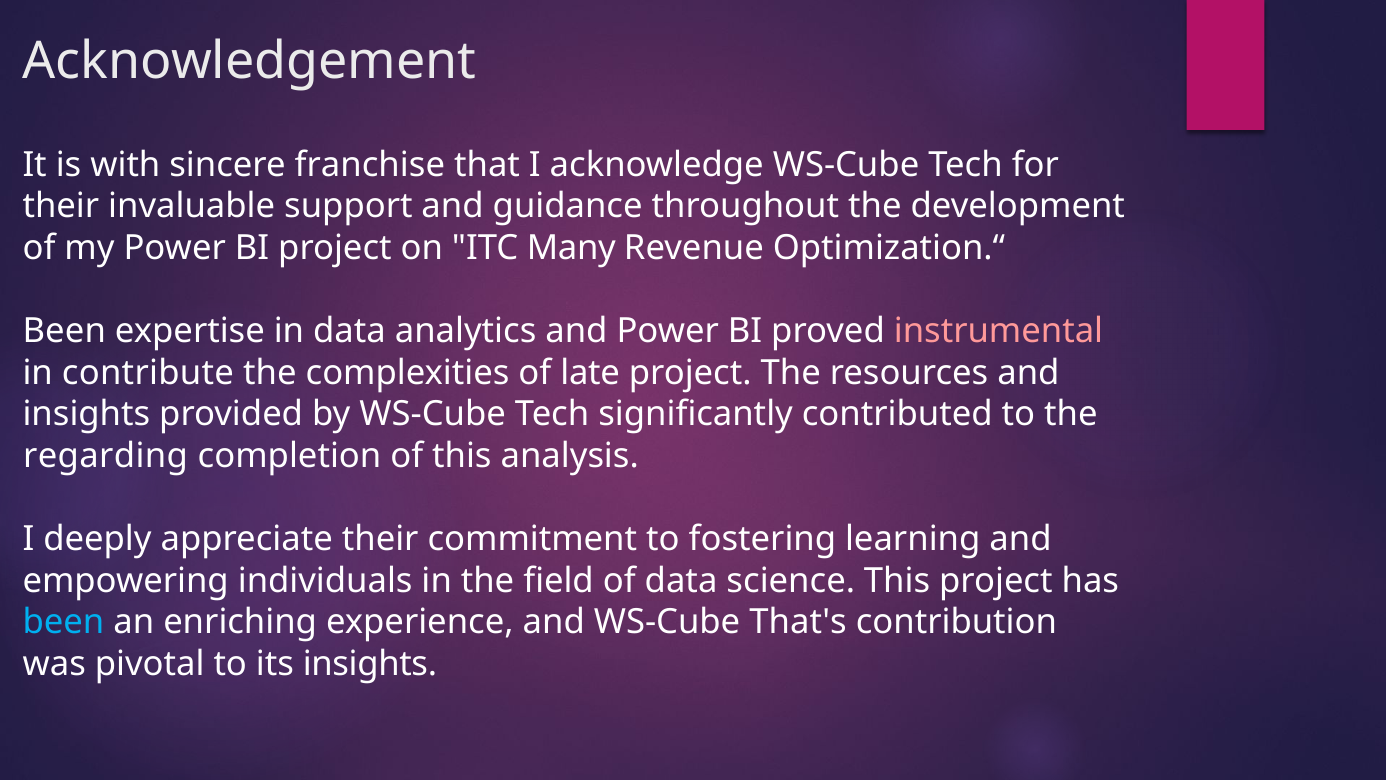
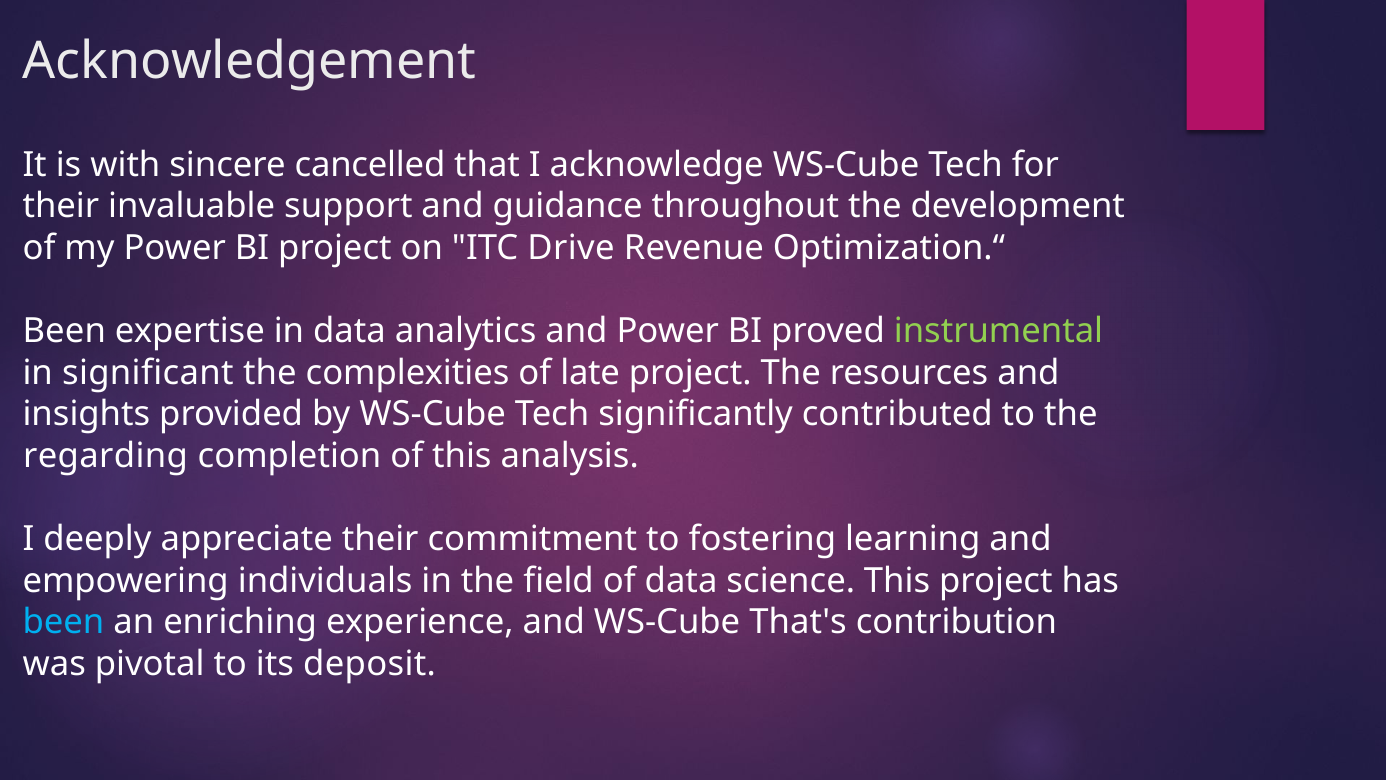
franchise: franchise -> cancelled (370, 165)
Many: Many -> Drive (571, 248)
instrumental colour: pink -> light green (999, 331)
contribute: contribute -> significant (148, 372)
its insights: insights -> deposit (370, 663)
